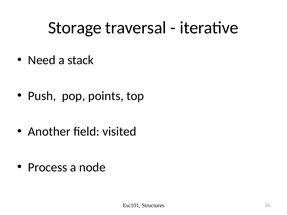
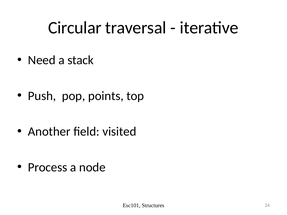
Storage: Storage -> Circular (75, 28)
